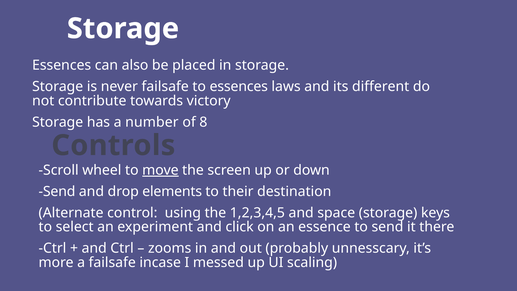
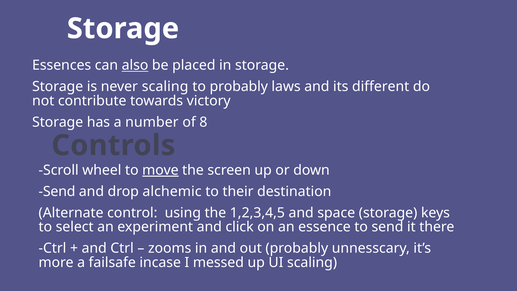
also underline: none -> present (135, 65)
never failsafe: failsafe -> scaling (165, 87)
to essences: essences -> probably (239, 87)
elements: elements -> alchemic (172, 191)
